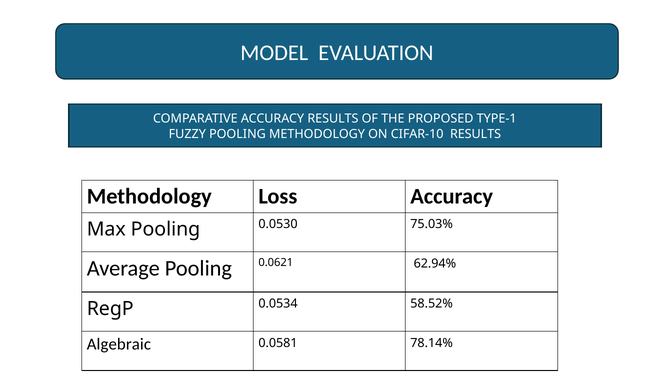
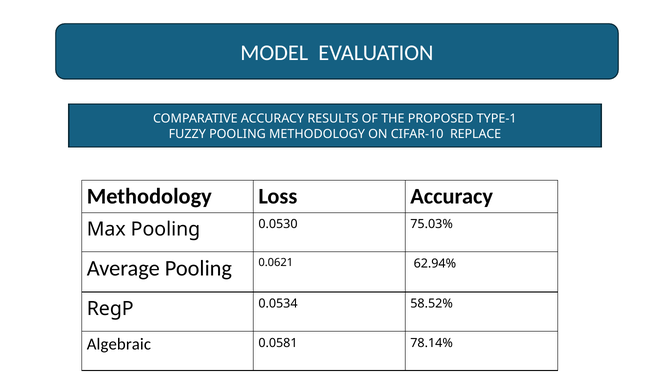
CIFAR-10 RESULTS: RESULTS -> REPLACE (476, 134)
